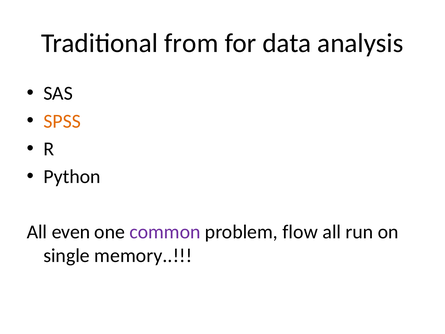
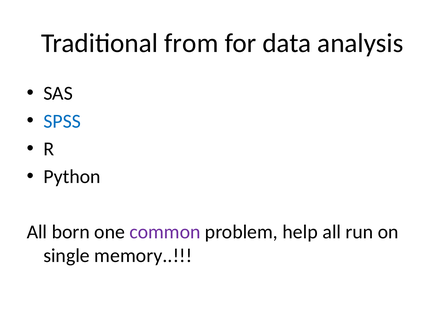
SPSS colour: orange -> blue (62, 121)
even: even -> born (71, 232)
flow: flow -> help (300, 232)
